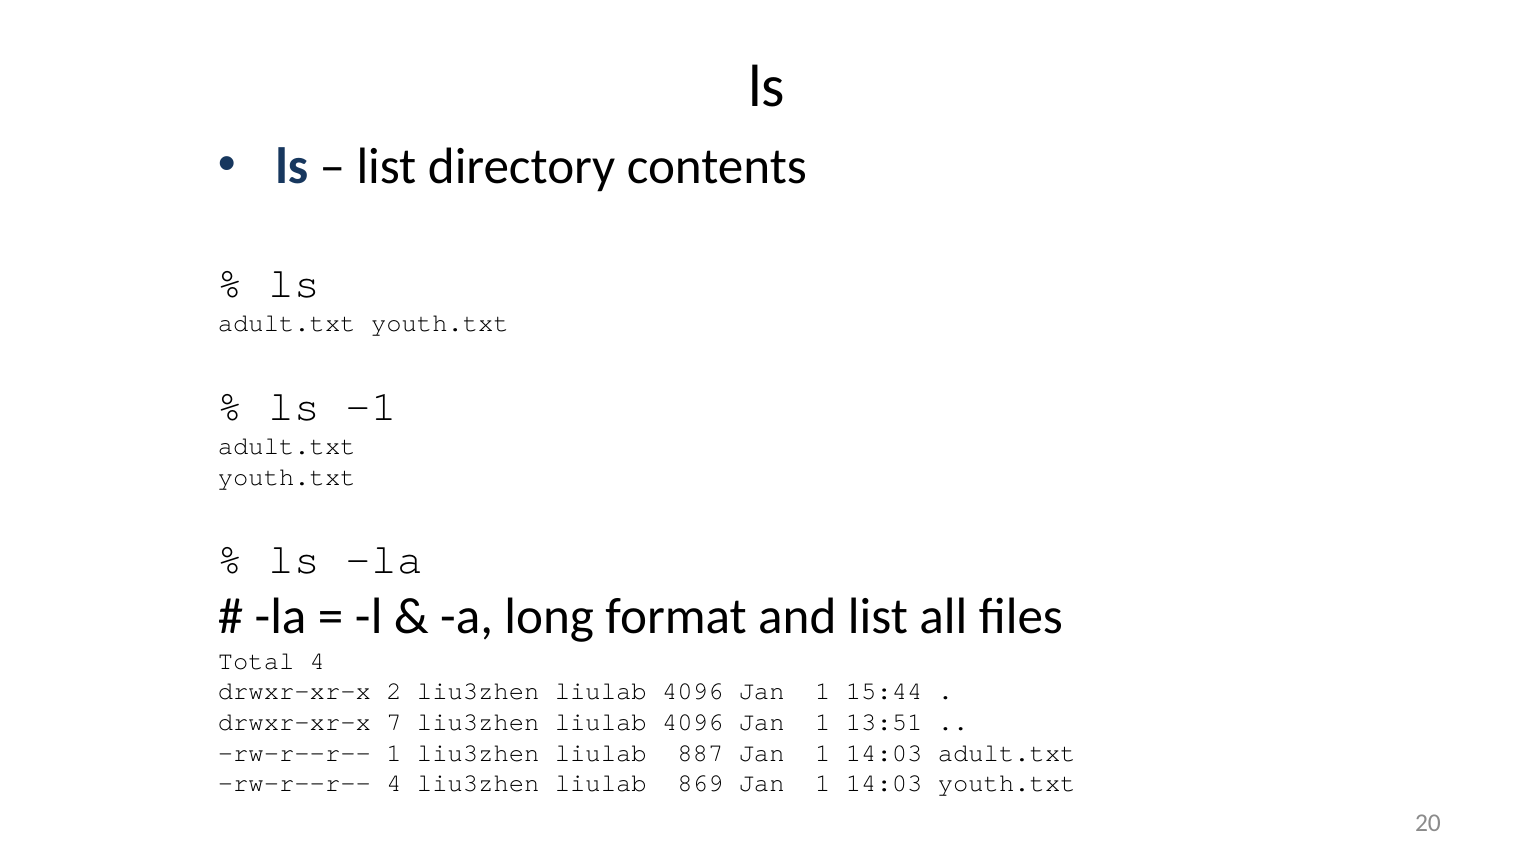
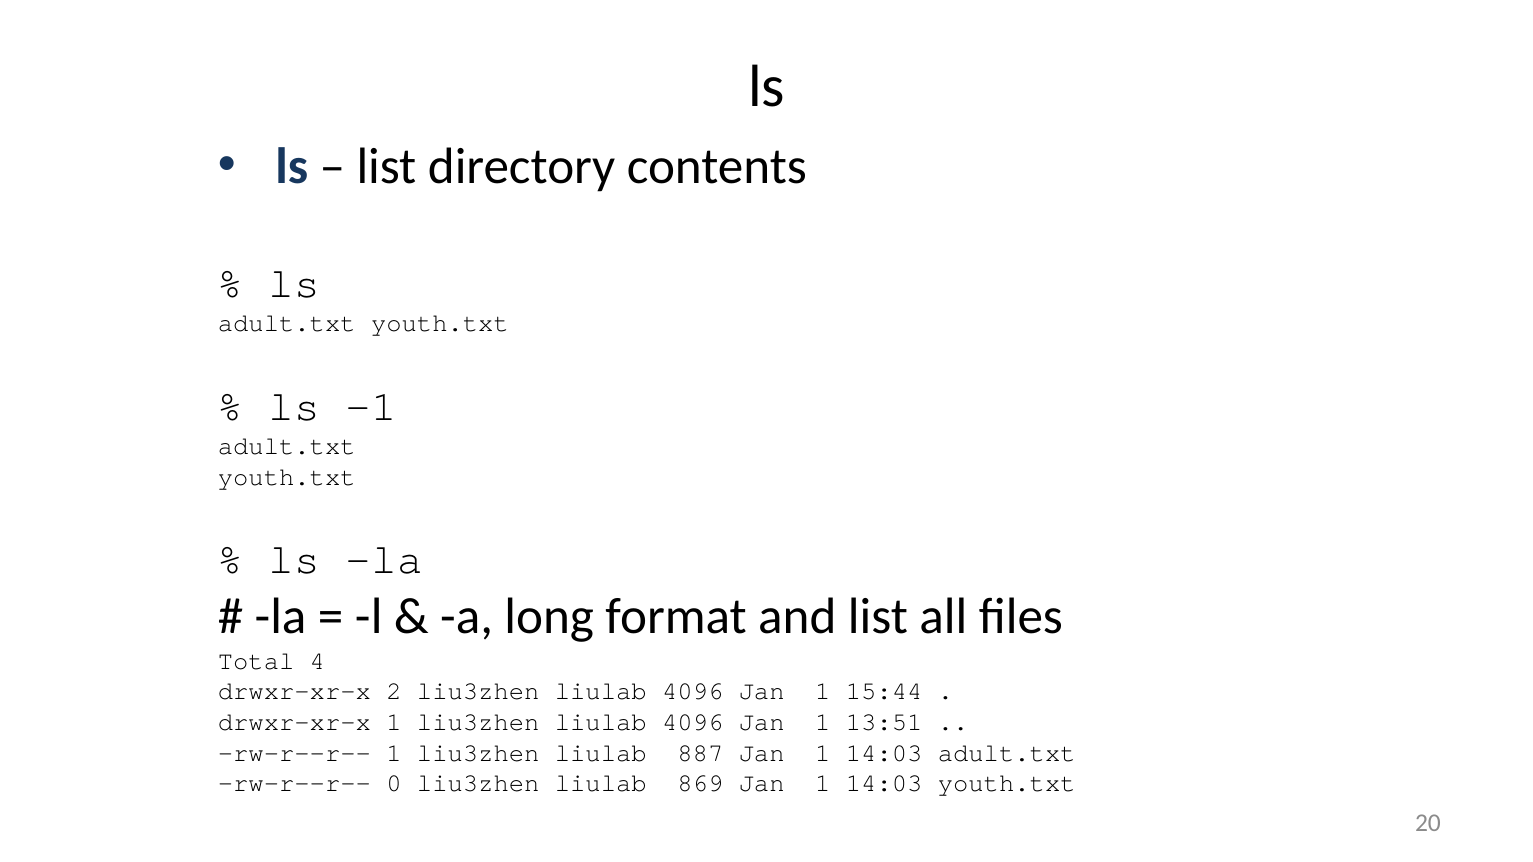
drwxr-xr-x 7: 7 -> 1 (394, 722)
rw-r--r-- 4: 4 -> 0 (394, 784)
